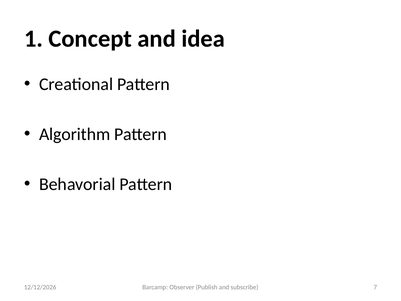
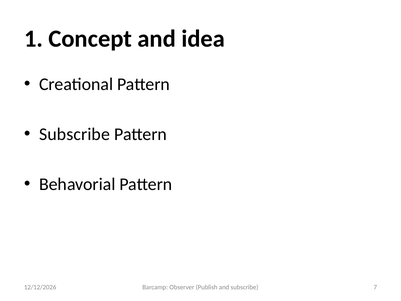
Algorithm: Algorithm -> Subscribe (75, 134)
